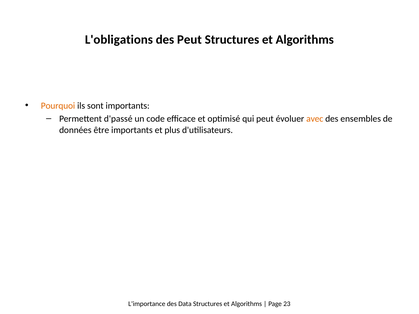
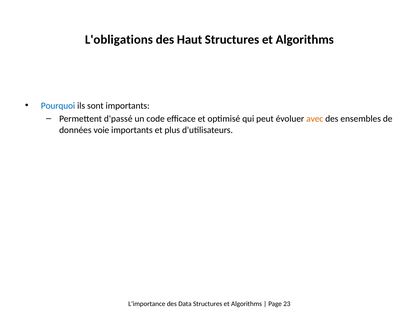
des Peut: Peut -> Haut (190, 40)
Pourquoi colour: orange -> blue (58, 106)
être: être -> voie (101, 130)
